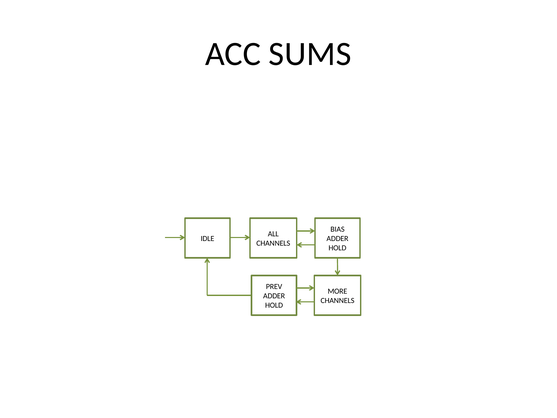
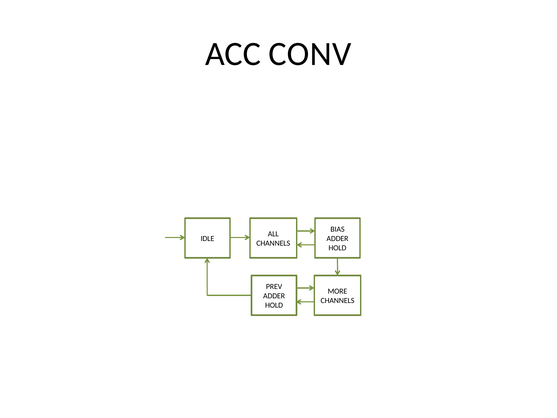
SUMS: SUMS -> CONV (310, 54)
